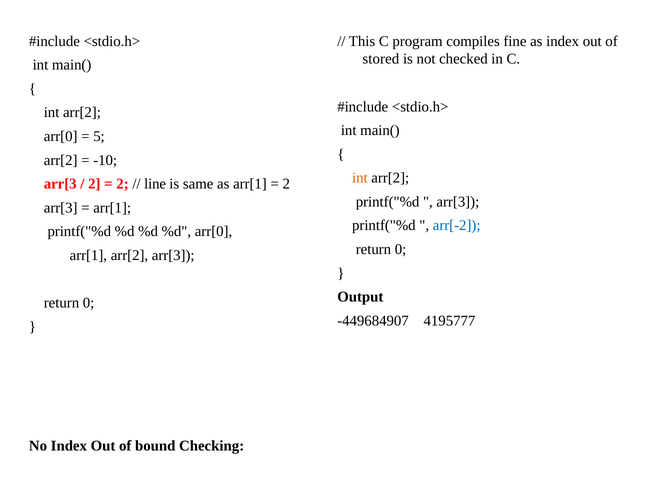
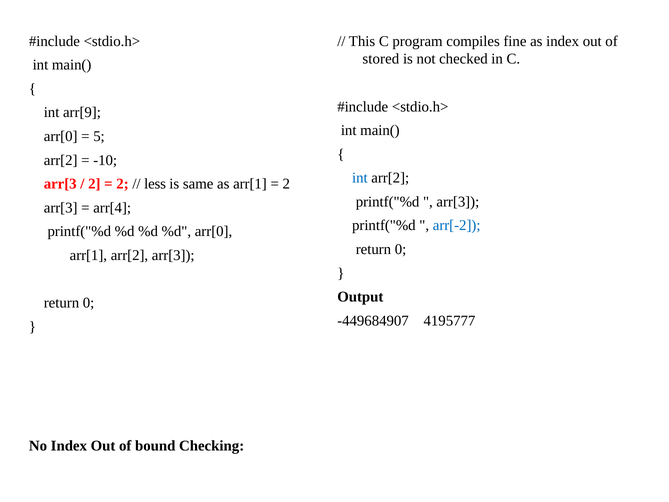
arr[2: arr[2 -> arr[9 (82, 113)
int colour: orange -> blue (360, 178)
line: line -> less (155, 184)
arr[1: arr[1 -> arr[4 (112, 208)
